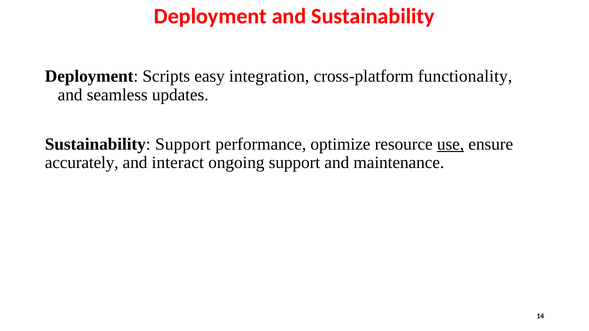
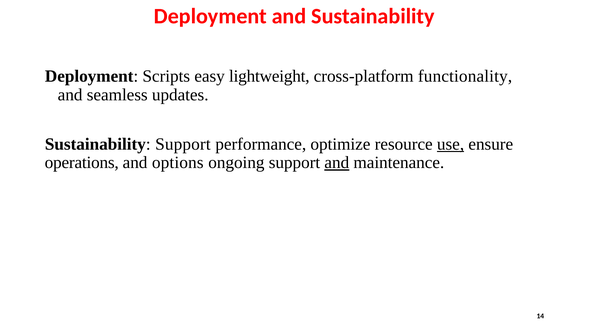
integration: integration -> lightweight (269, 76)
accurately: accurately -> operations (82, 163)
interact: interact -> options (178, 163)
and underline: none -> present (337, 163)
